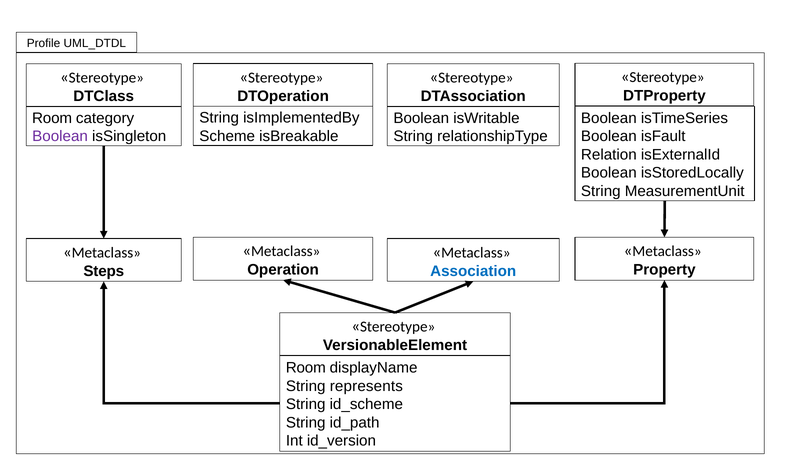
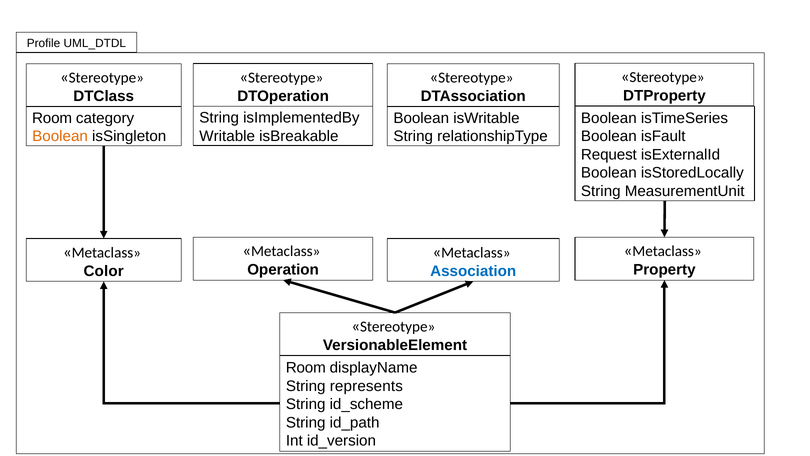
Scheme: Scheme -> Writable (227, 136)
Boolean colour: purple -> orange (60, 136)
Relation: Relation -> Request (609, 154)
Steps: Steps -> Color (104, 271)
